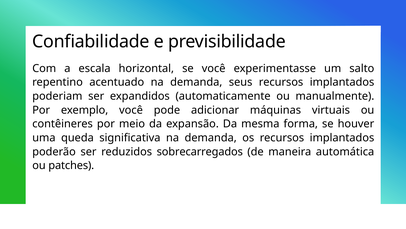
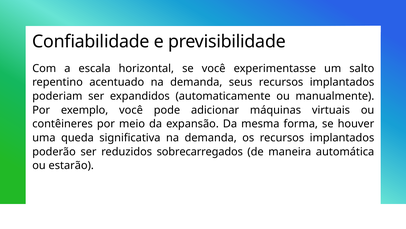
patches: patches -> estarão (71, 165)
